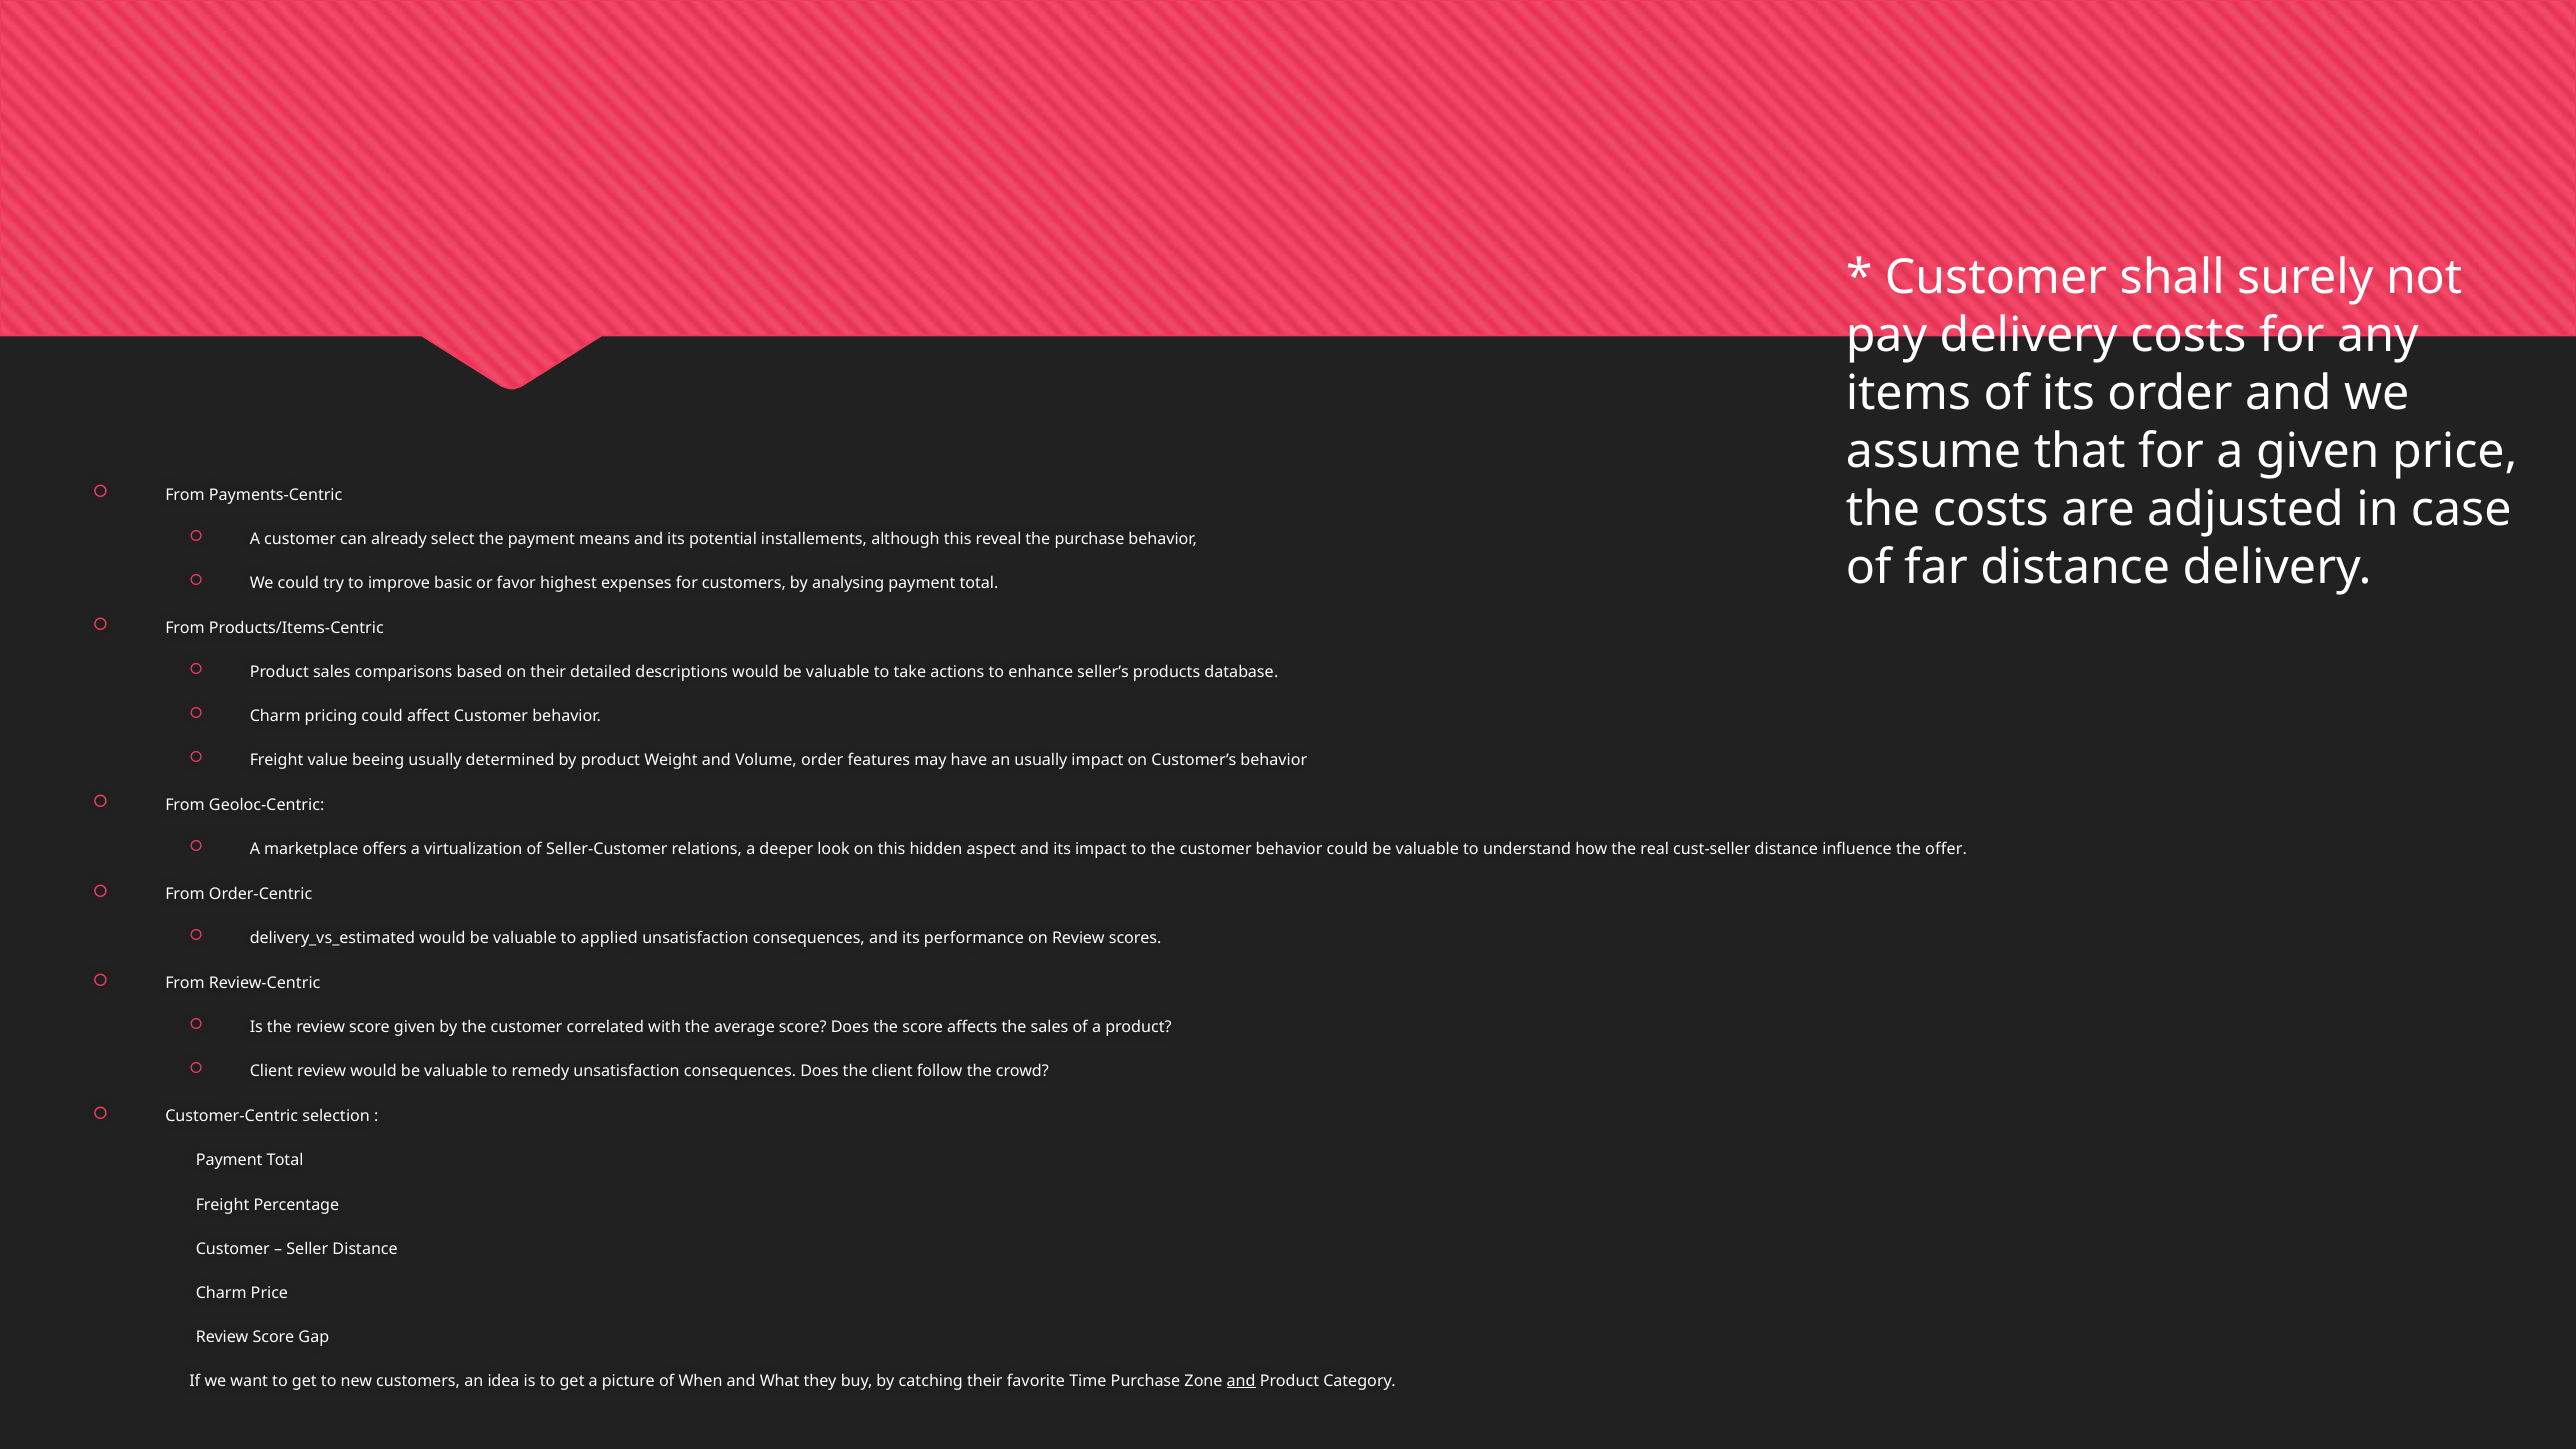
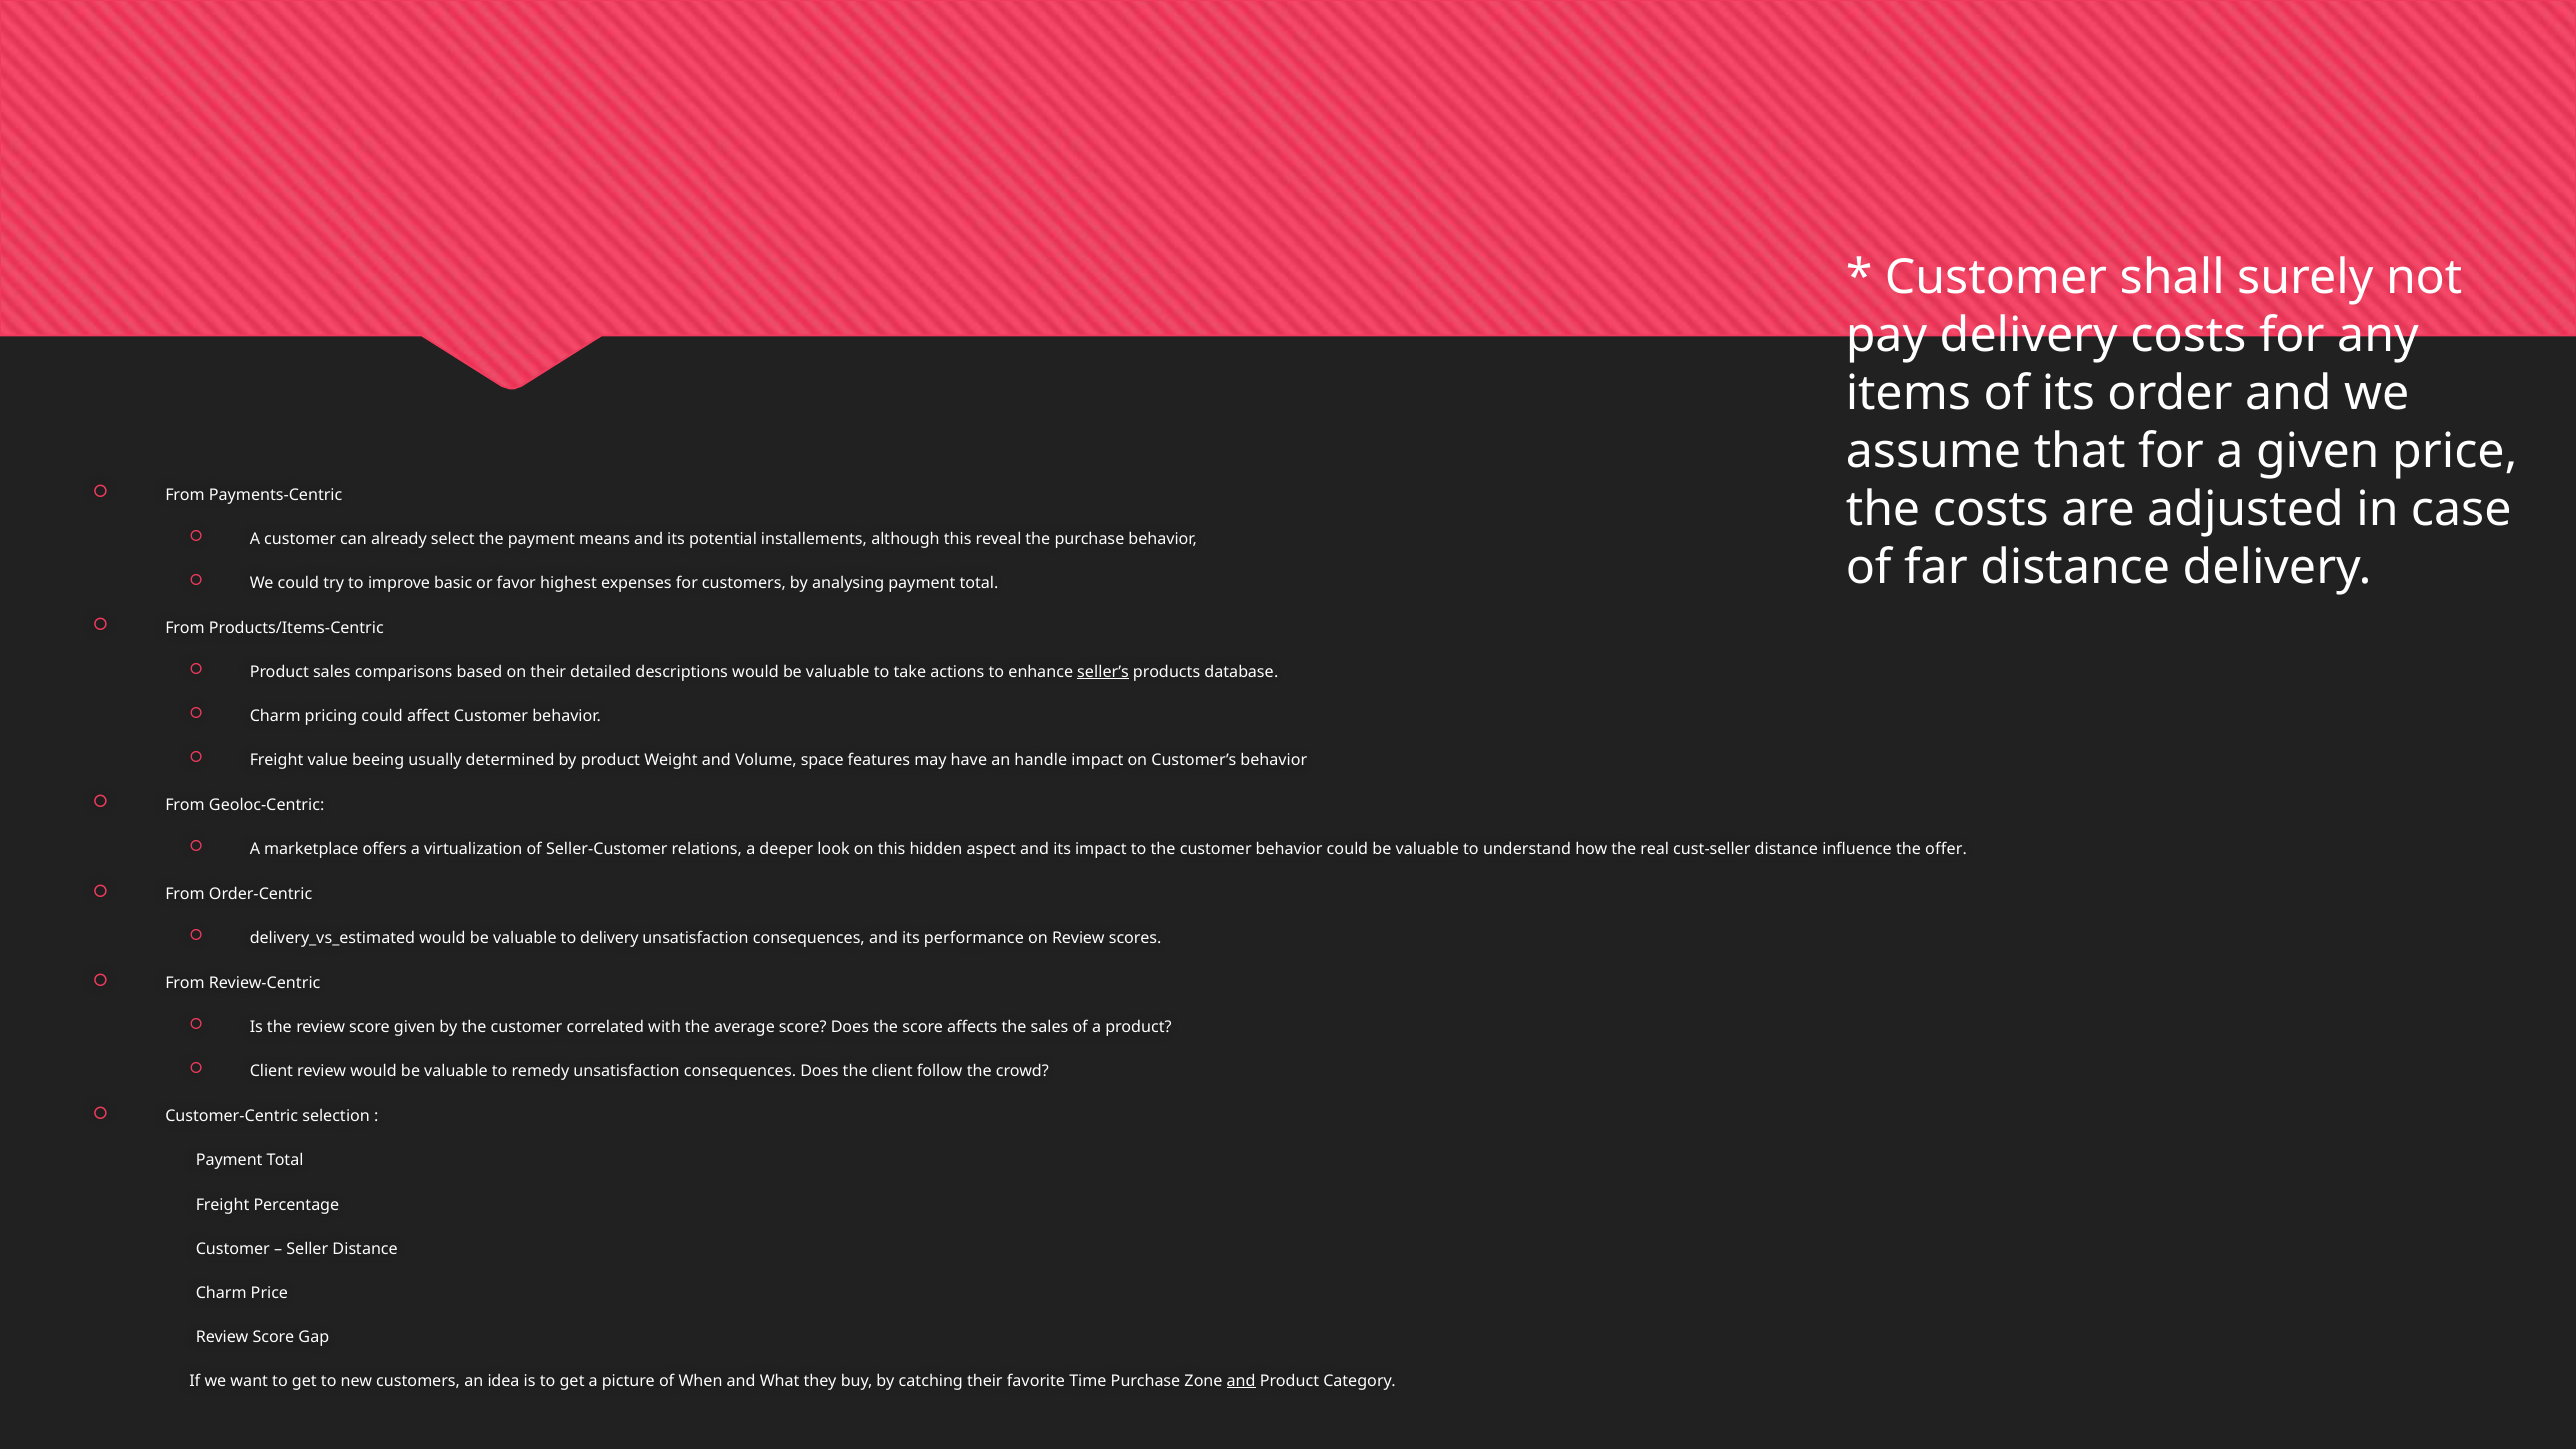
seller’s underline: none -> present (1103, 672)
Volume order: order -> space (822, 760)
an usually: usually -> handle (1041, 760)
to applied: applied -> delivery (609, 938)
